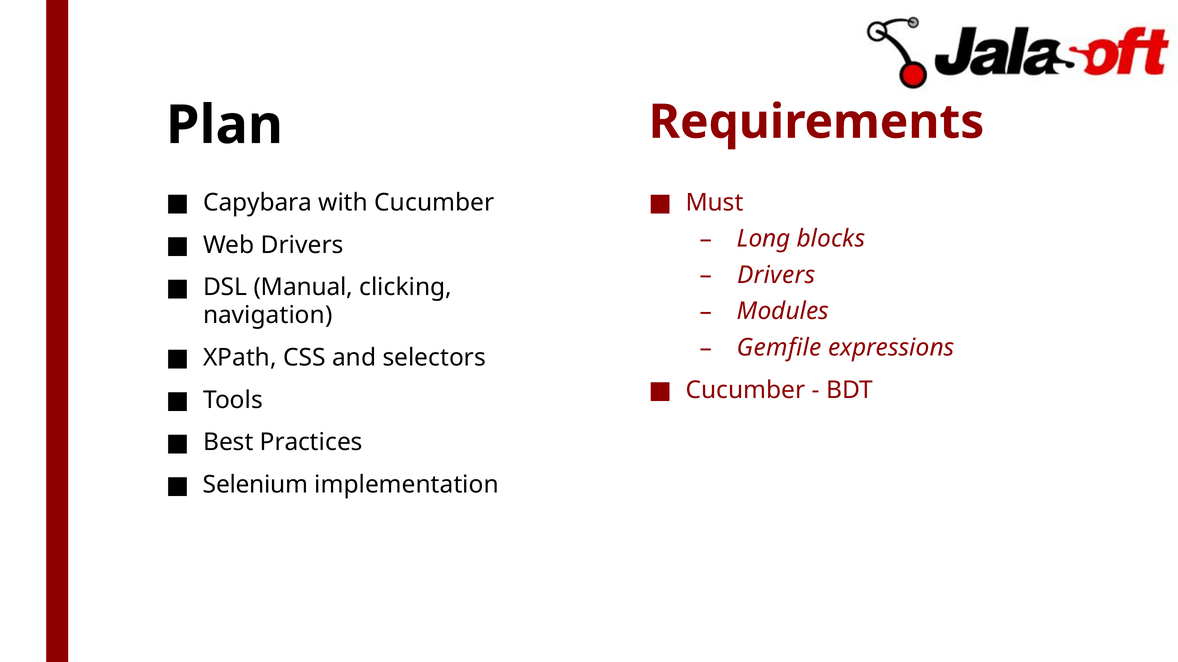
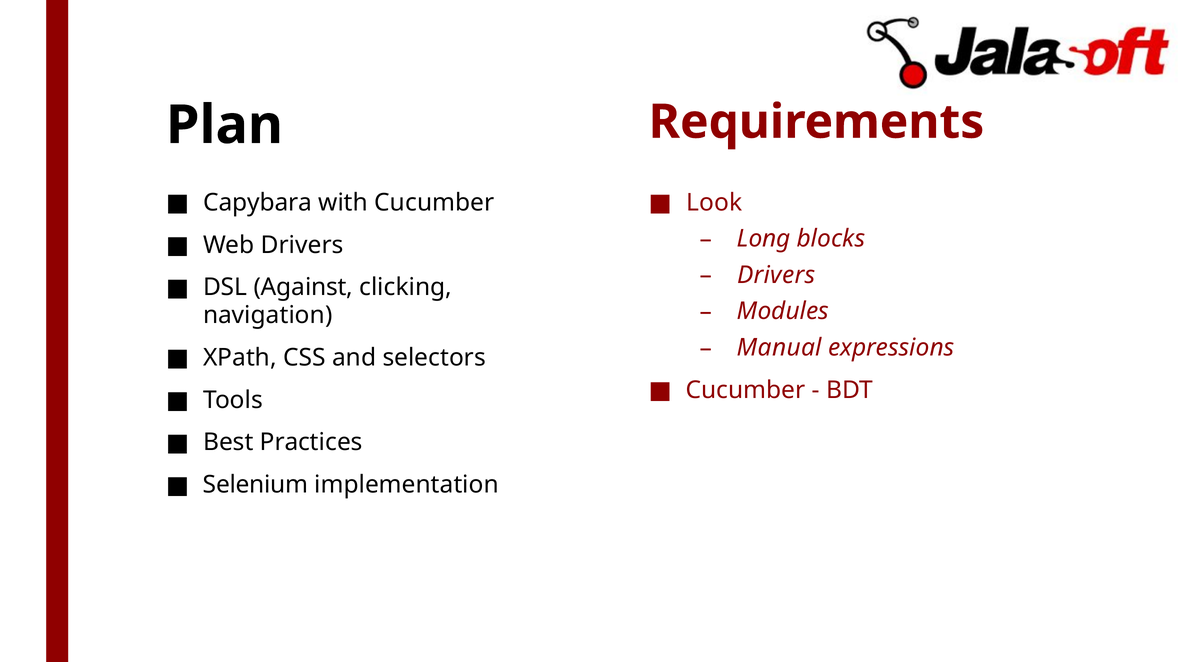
Must: Must -> Look (714, 203)
Manual: Manual -> Against (303, 288)
Gemfile: Gemfile -> Manual (779, 348)
